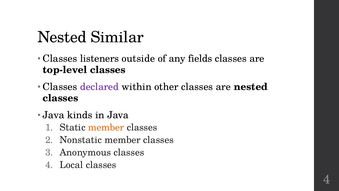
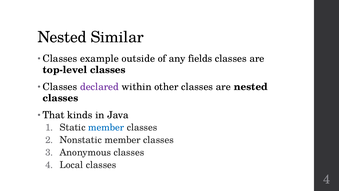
listeners: listeners -> example (99, 59)
Java: Java -> That (54, 115)
member colour: orange -> blue (106, 127)
